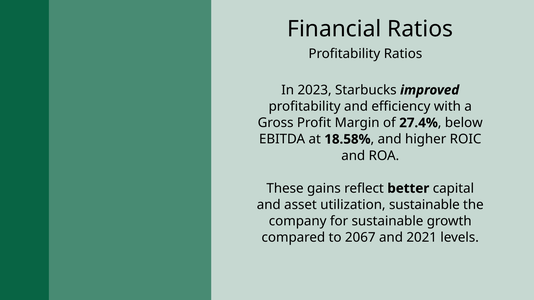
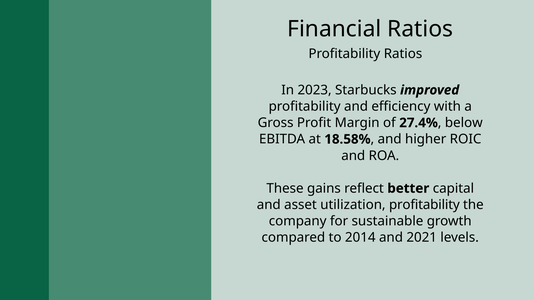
utilization sustainable: sustainable -> profitability (424, 205)
2067: 2067 -> 2014 (360, 238)
